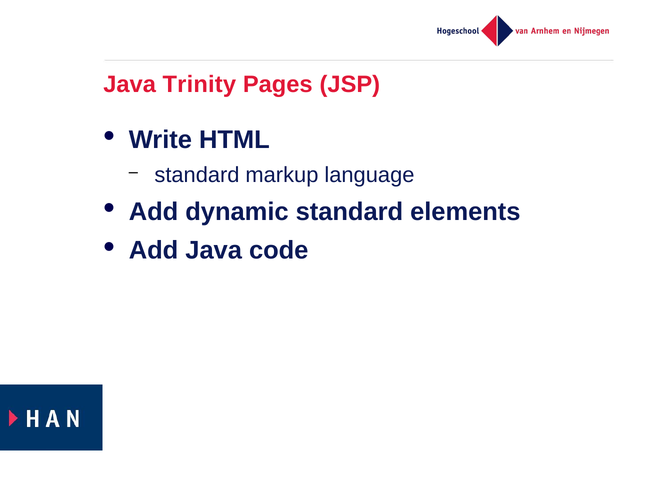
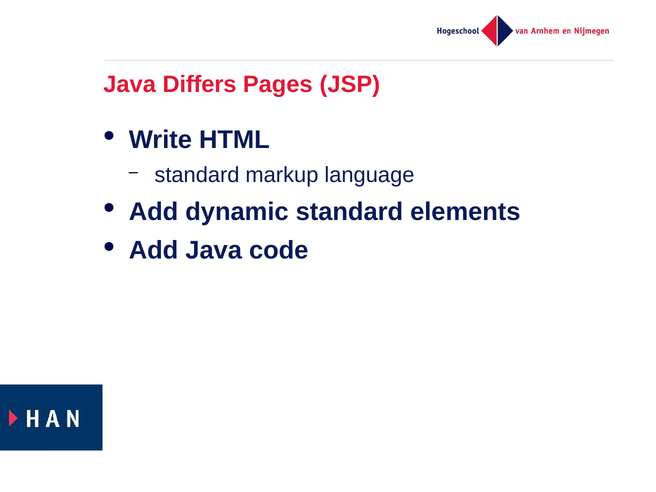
Trinity: Trinity -> Differs (200, 85)
